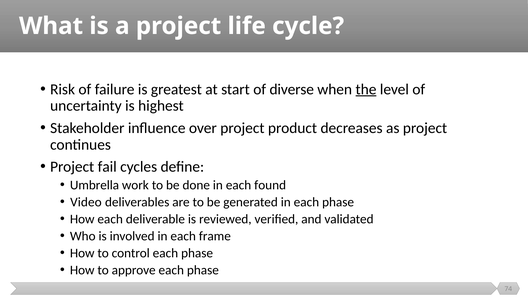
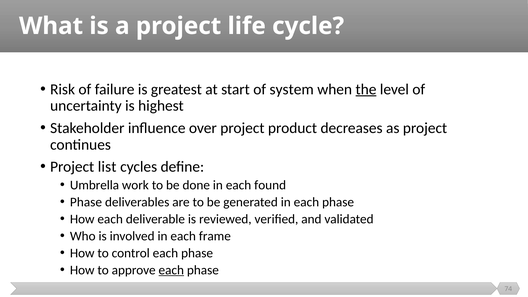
diverse: diverse -> system (292, 89)
fail: fail -> list (107, 167)
Video: Video -> Phase (86, 202)
each underline: none -> present (171, 270)
